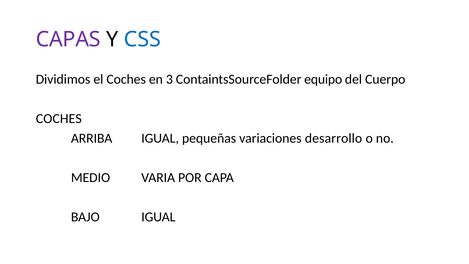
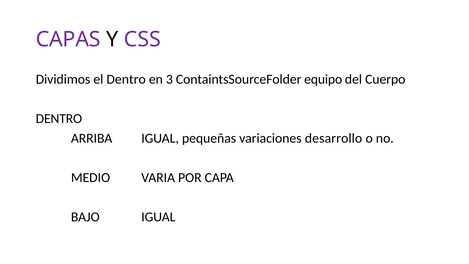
CSS colour: blue -> purple (142, 39)
el Coches: Coches -> Dentro (126, 79)
COCHES: COCHES -> DENTRO (59, 119)
